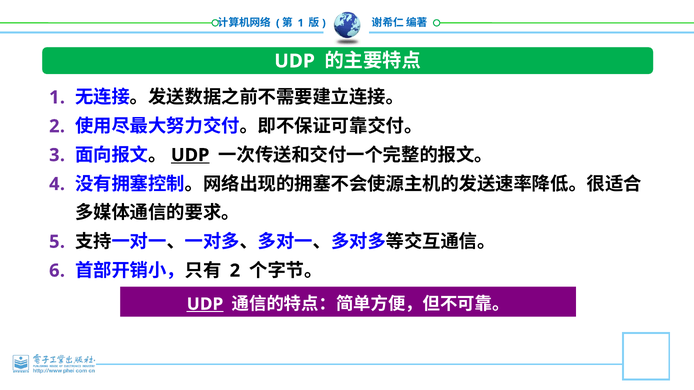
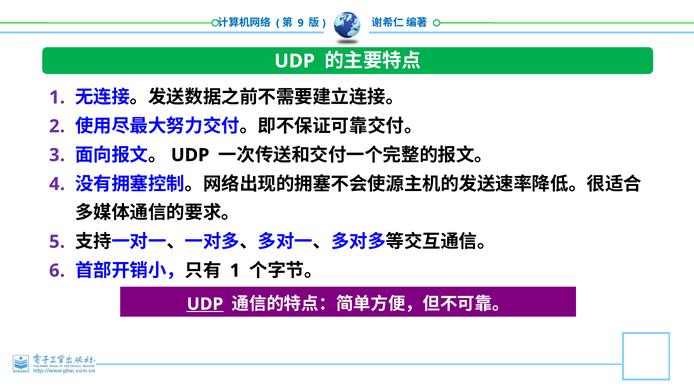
1: 1 -> 9 (301, 23)
UDP underline: present -> none (190, 155)
2: 2 -> 1 (235, 271)
